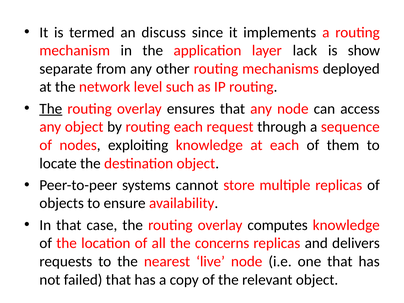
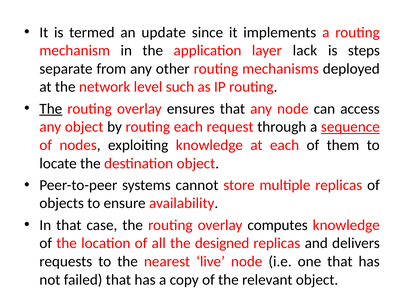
discuss: discuss -> update (164, 32)
show: show -> steps (364, 51)
sequence underline: none -> present (350, 127)
concerns: concerns -> designed (222, 243)
